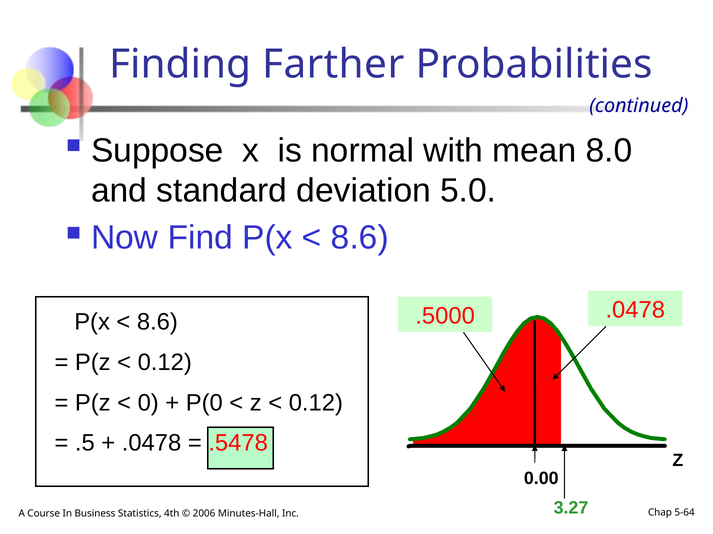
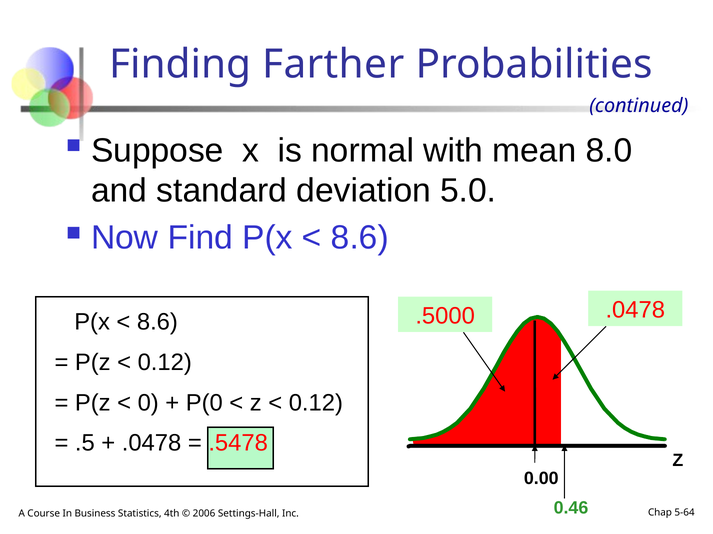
3.27: 3.27 -> 0.46 (571, 509)
Minutes-Hall: Minutes-Hall -> Settings-Hall (249, 514)
